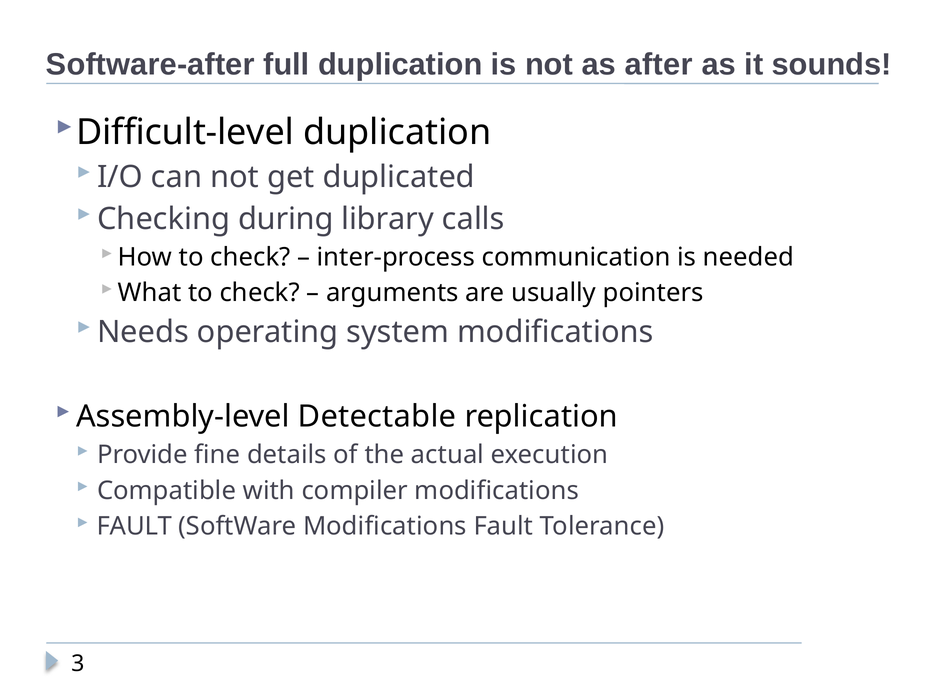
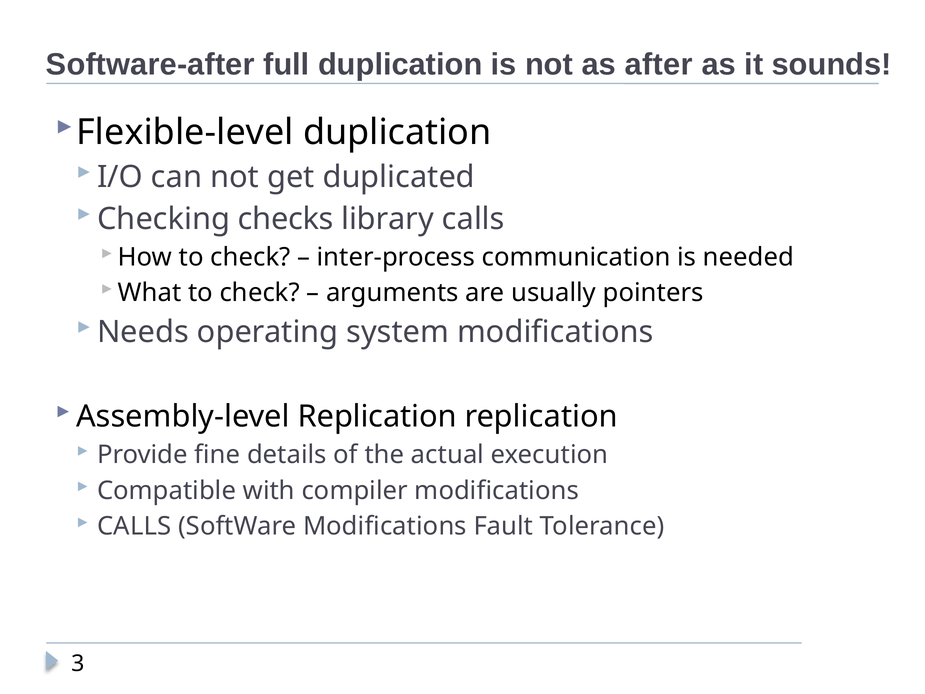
Difficult-level: Difficult-level -> Flexible-level (185, 132)
during: during -> checks (286, 219)
Assembly-level Detectable: Detectable -> Replication (377, 416)
FAULT: FAULT -> CALLS (134, 526)
